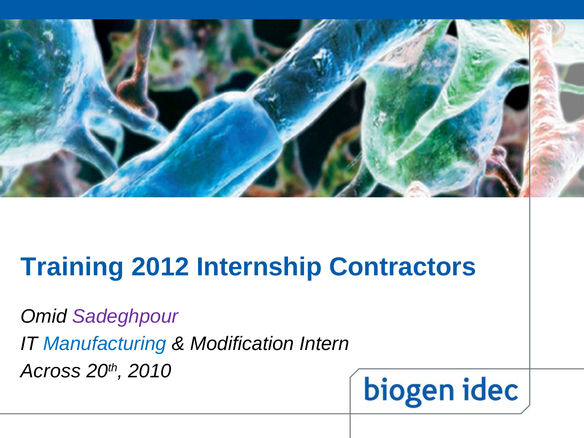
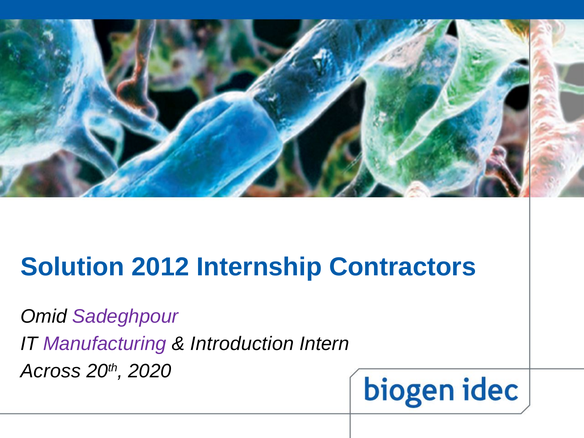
Training: Training -> Solution (72, 267)
Manufacturing colour: blue -> purple (105, 344)
Modification: Modification -> Introduction (242, 344)
2010: 2010 -> 2020 (150, 371)
